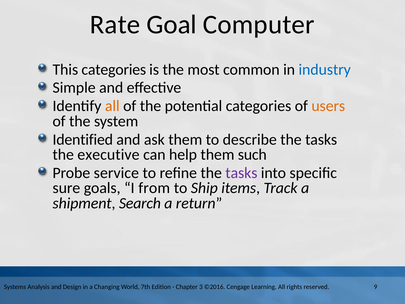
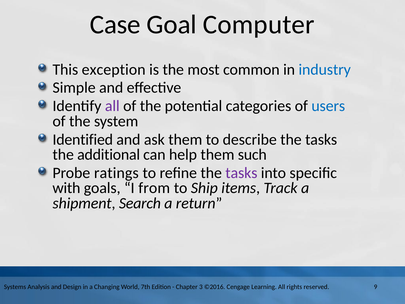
Rate: Rate -> Case (115, 25)
This categories: categories -> exception (114, 69)
all colour: orange -> purple (112, 106)
users colour: orange -> blue (328, 106)
executive: executive -> additional (109, 155)
service: service -> ratings (116, 173)
sure: sure -> with (66, 188)
